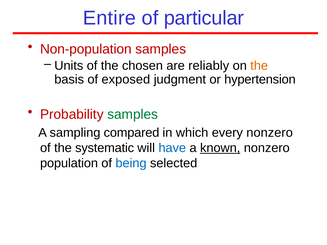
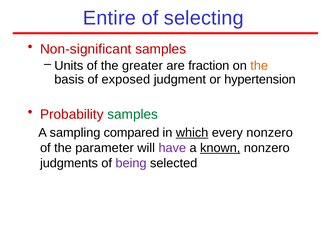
particular: particular -> selecting (204, 18)
Non-population: Non-population -> Non-significant (86, 49)
chosen: chosen -> greater (142, 66)
reliably: reliably -> fraction (209, 66)
which underline: none -> present (192, 133)
systematic: systematic -> parameter (105, 148)
have colour: blue -> purple (172, 148)
population: population -> judgments (69, 163)
being colour: blue -> purple (131, 163)
